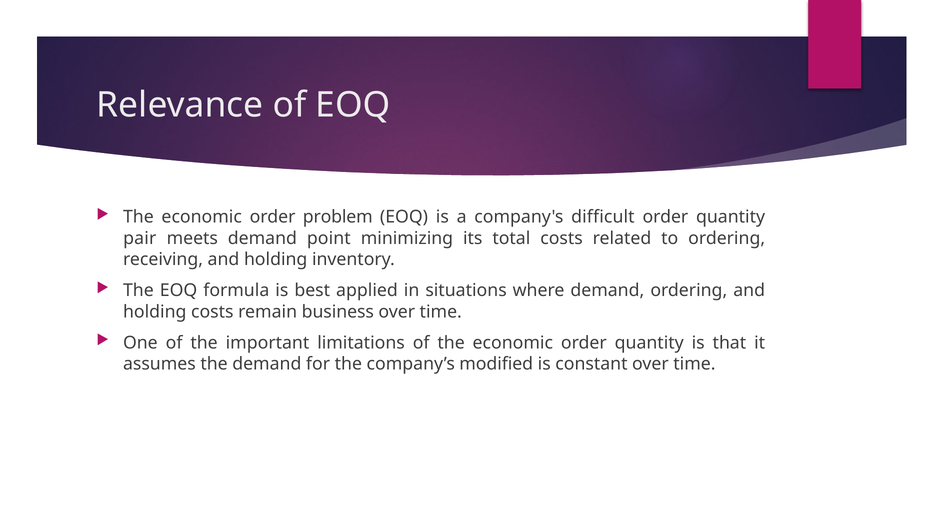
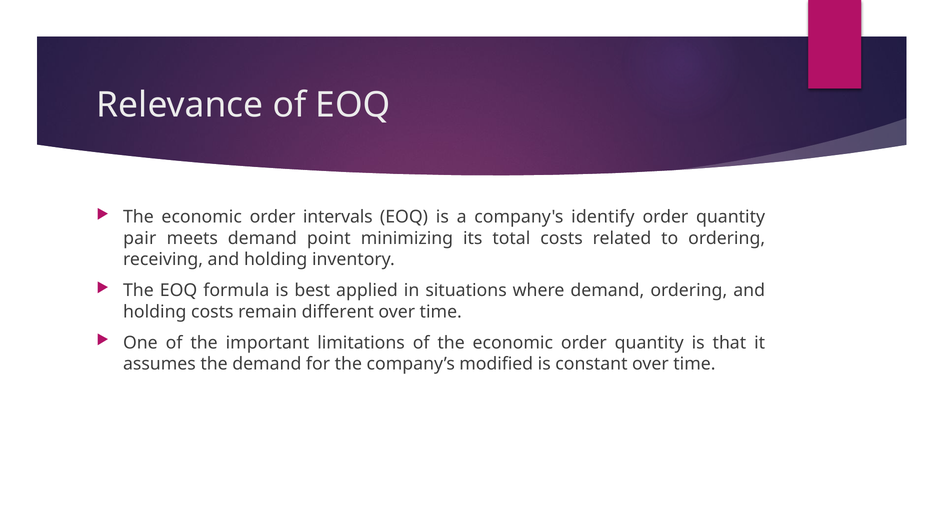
problem: problem -> intervals (338, 217)
difficult: difficult -> identify (603, 217)
business: business -> different (338, 312)
